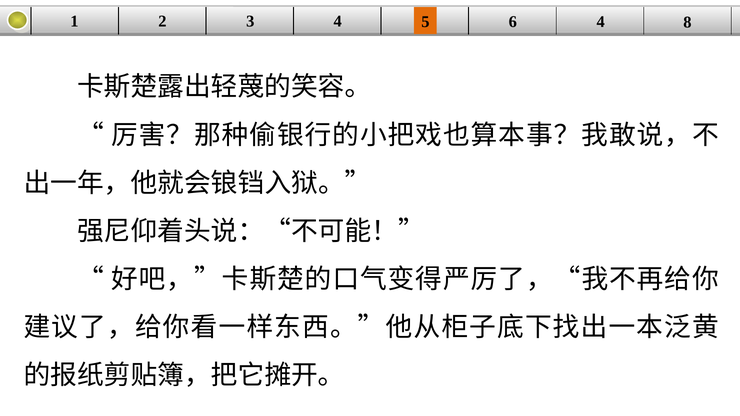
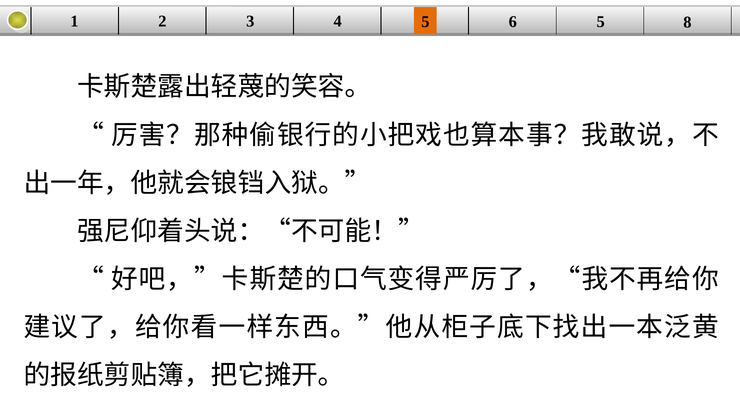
6 4: 4 -> 5 (601, 22)
